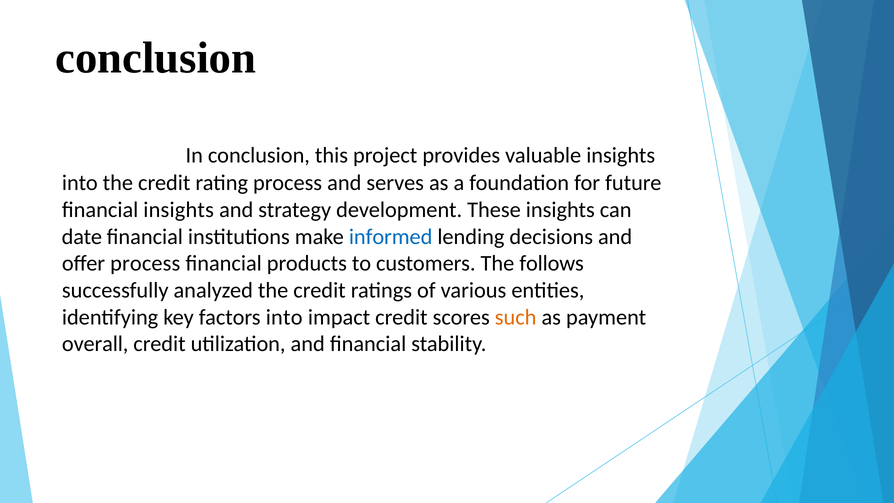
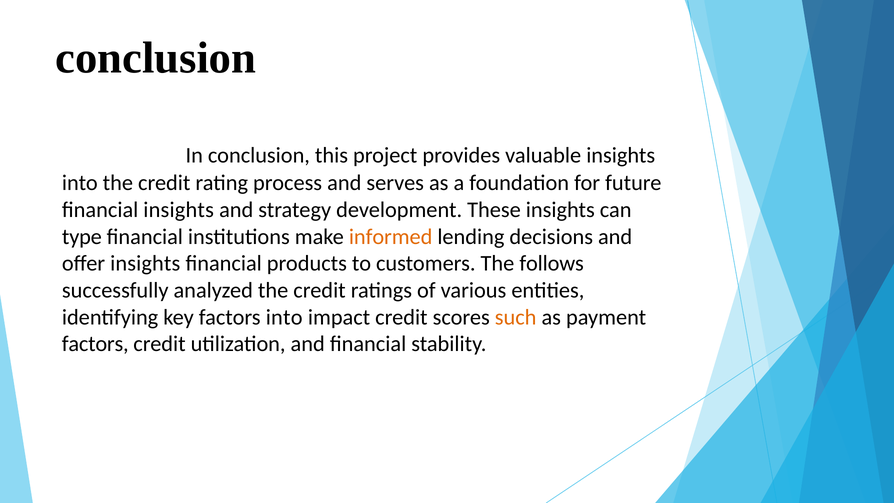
date: date -> type (82, 237)
informed colour: blue -> orange (391, 237)
offer process: process -> insights (145, 263)
overall: overall -> factors (95, 344)
